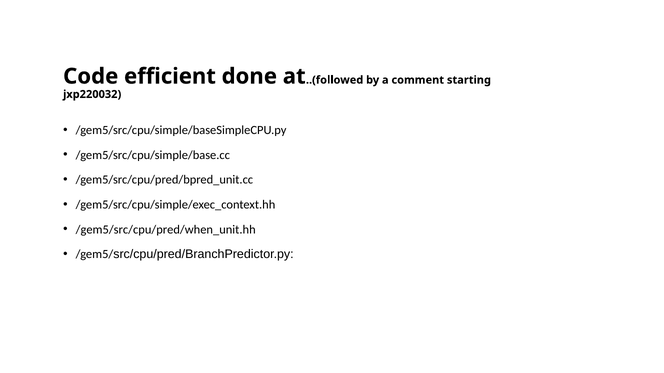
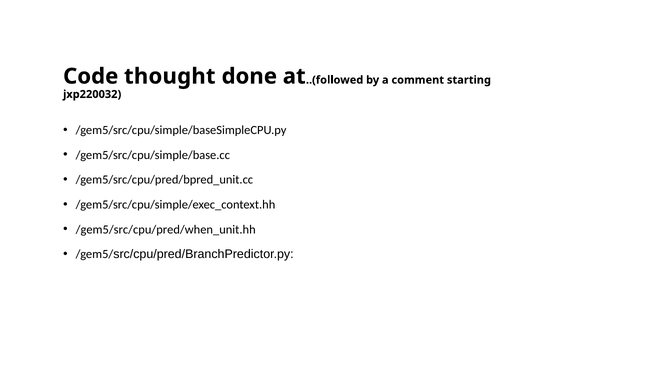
efficient: efficient -> thought (170, 76)
